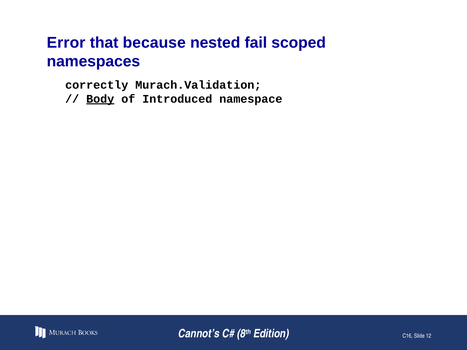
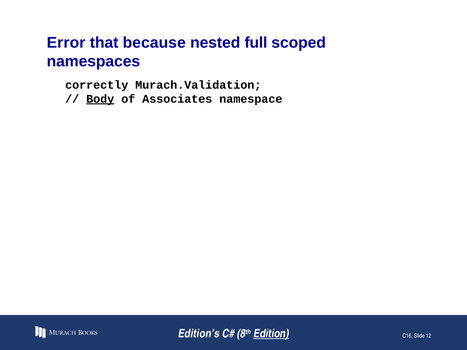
fail: fail -> full (256, 43)
Introduced: Introduced -> Associates (177, 99)
Cannot’s: Cannot’s -> Edition’s (199, 334)
Edition underline: none -> present (271, 334)
